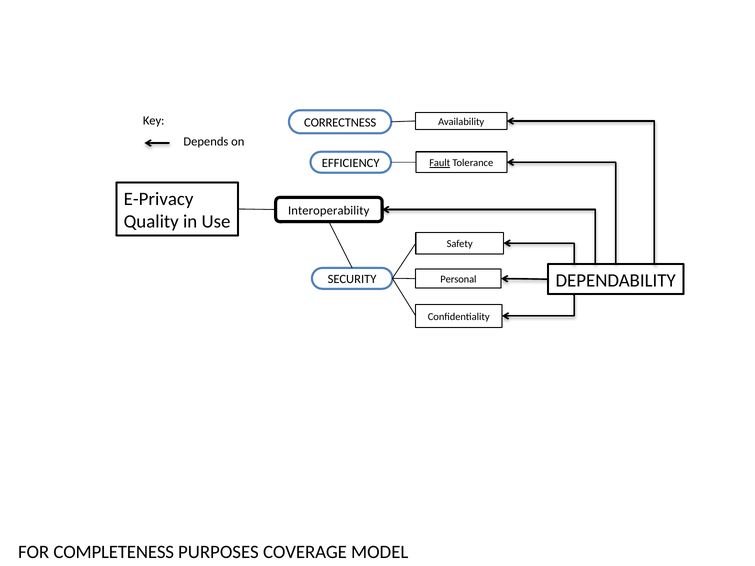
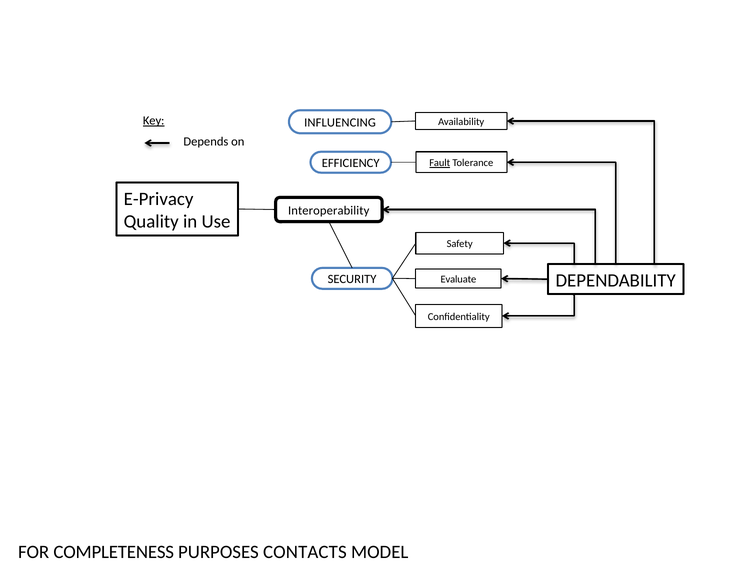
Key underline: none -> present (154, 121)
CORRECTNESS: CORRECTNESS -> INFLUENCING (340, 123)
Personal: Personal -> Evaluate (458, 279)
COVERAGE: COVERAGE -> CONTACTS (305, 552)
